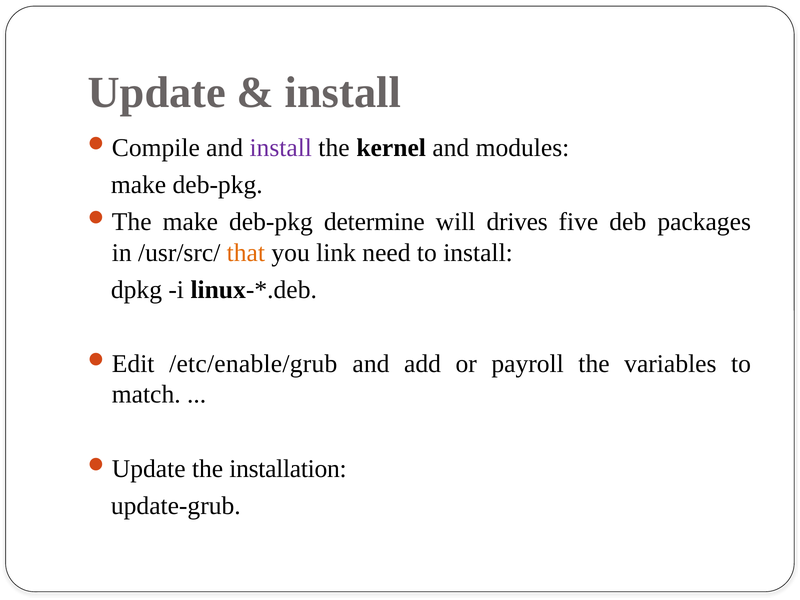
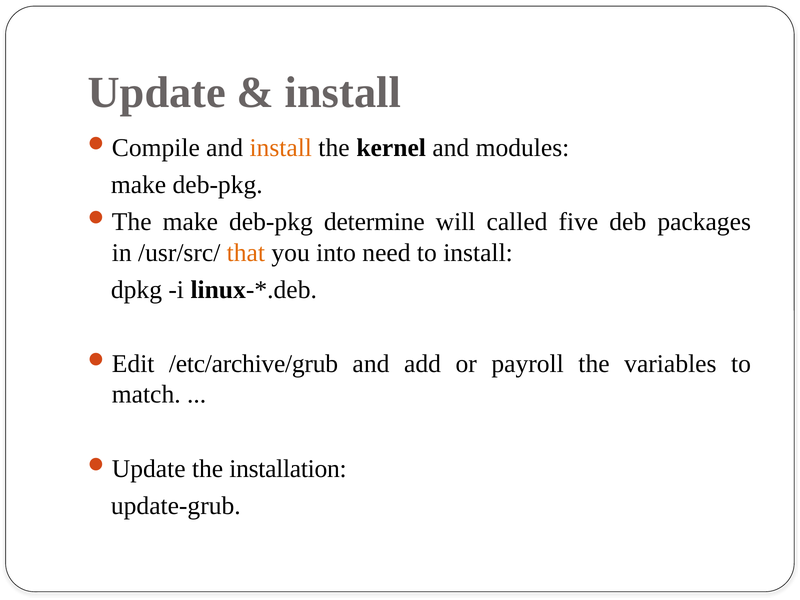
install colour: purple -> orange (281, 148)
drives: drives -> called (517, 222)
link: link -> into (336, 253)
/etc/enable/grub: /etc/enable/grub -> /etc/archive/grub (254, 364)
